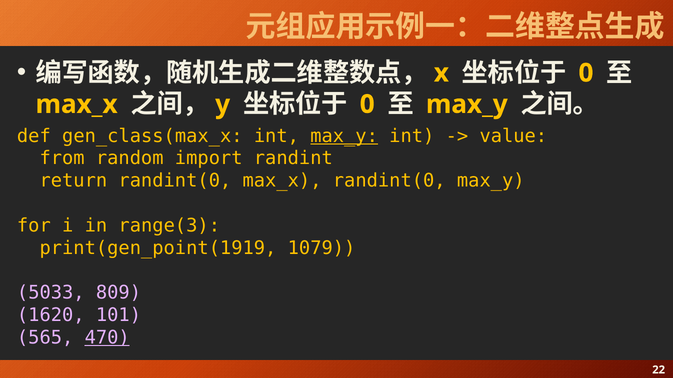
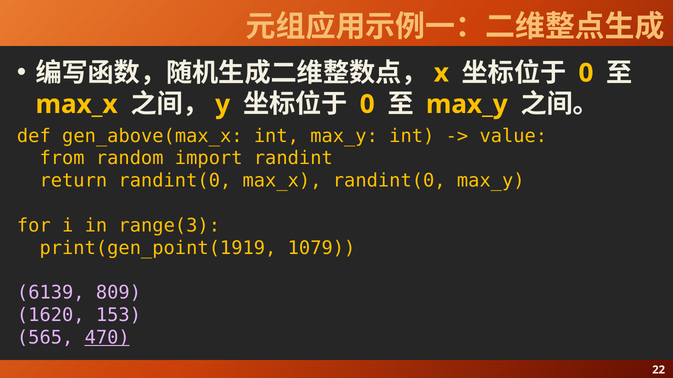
gen_class(max_x: gen_class(max_x -> gen_above(max_x (152, 136)
max_y underline: present -> none (344, 136)
5033: 5033 -> 6139 (51, 293)
101: 101 -> 153 (118, 316)
